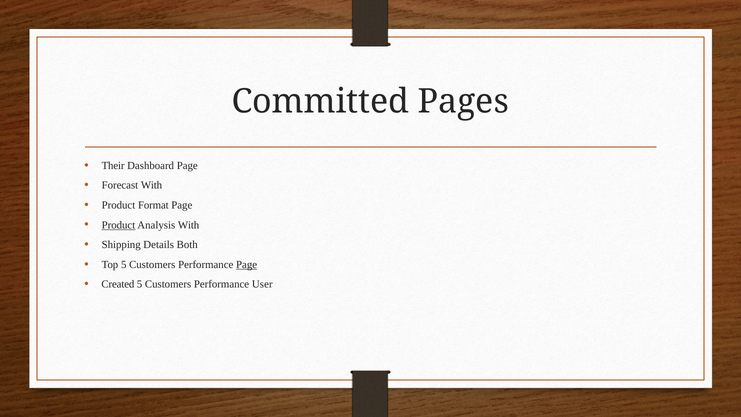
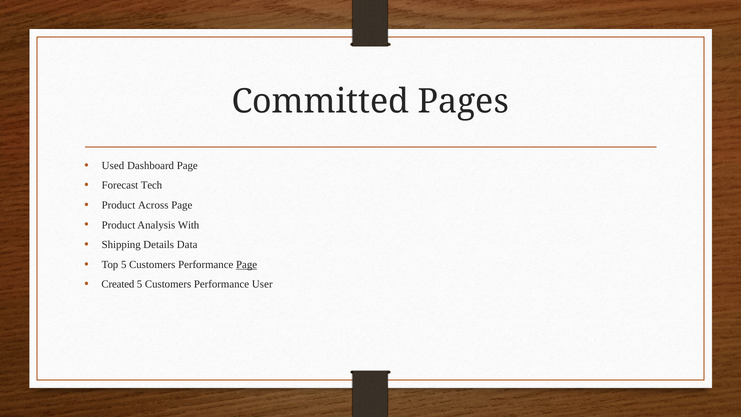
Their: Their -> Used (113, 165)
Forecast With: With -> Tech (152, 185)
Format: Format -> Across (153, 205)
Product underline: present -> none (118, 225)
Both: Both -> Data (187, 245)
